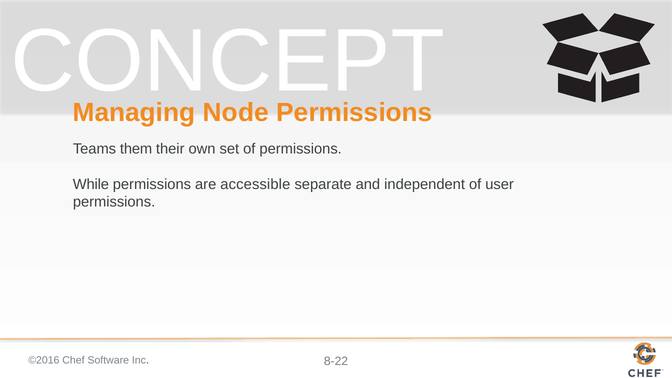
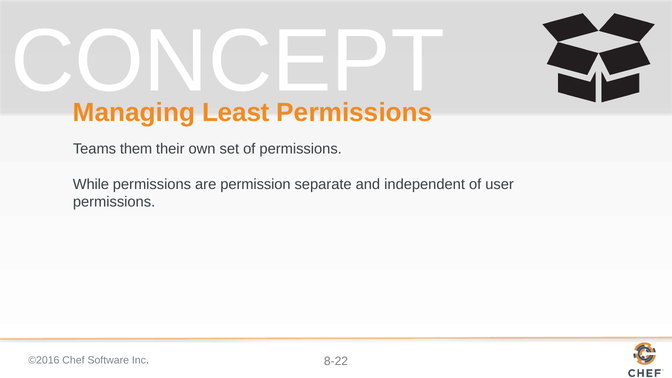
Node: Node -> Least (236, 113)
accessible: accessible -> permission (255, 184)
